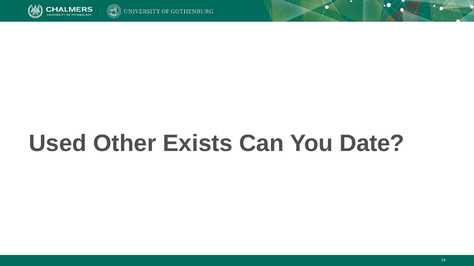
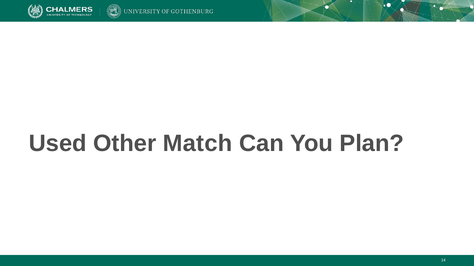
Exists: Exists -> Match (198, 144)
Date: Date -> Plan (372, 144)
